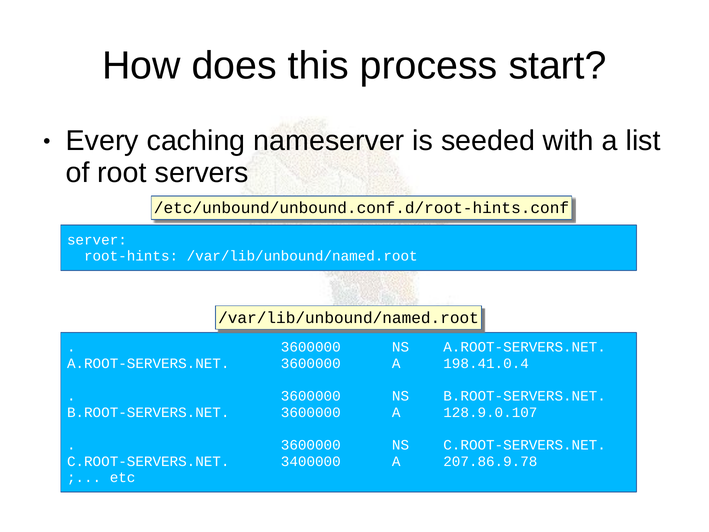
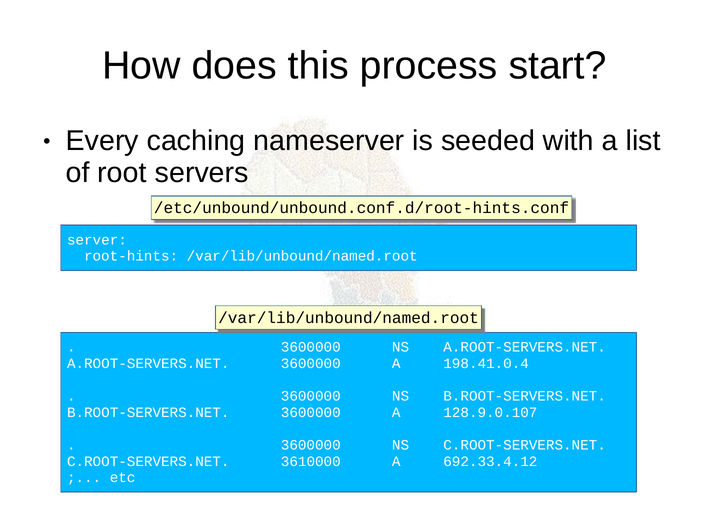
3400000: 3400000 -> 3610000 (311, 461)
207.86.9.78: 207.86.9.78 -> 692.33.4.12 (490, 461)
